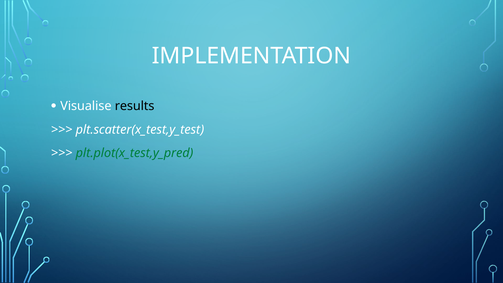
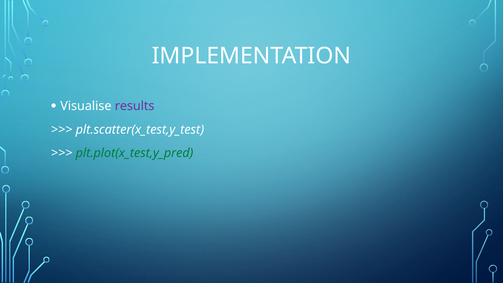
results colour: black -> purple (135, 106)
